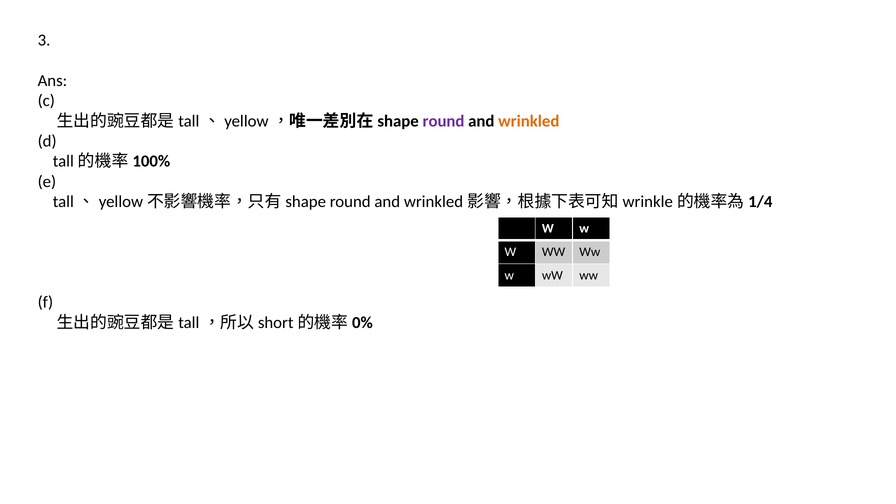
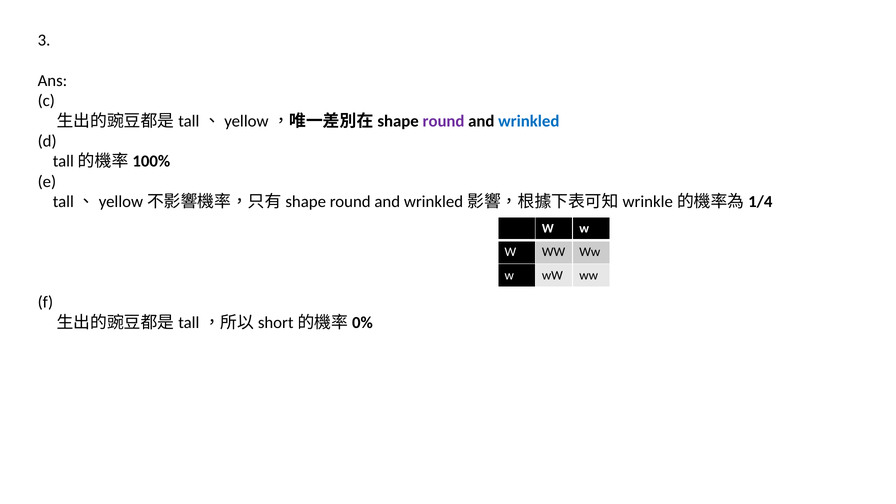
wrinkled colour: orange -> blue (529, 121)
